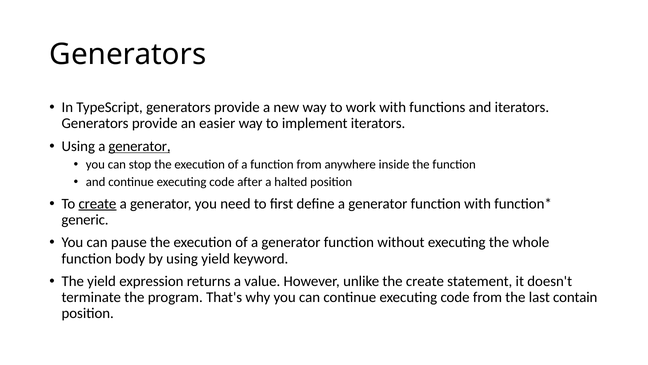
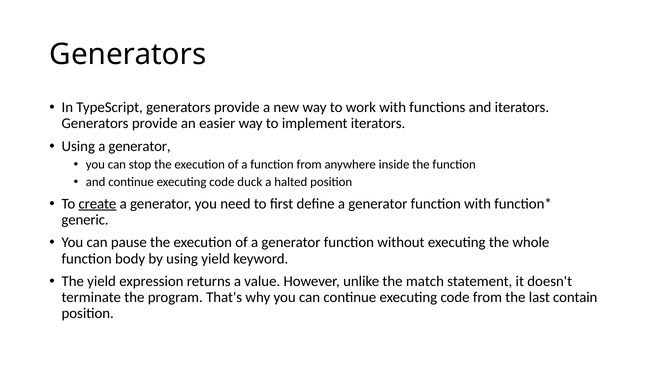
generator underline: present -> none (140, 146)
after: after -> duck (250, 182)
the create: create -> match (425, 281)
